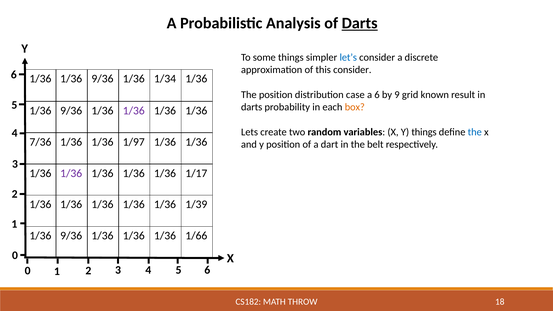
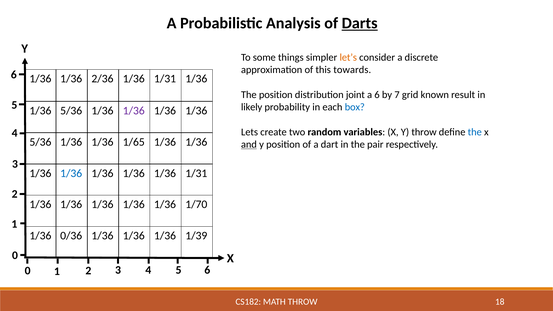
let’s colour: blue -> orange (348, 57)
this consider: consider -> towards (352, 70)
9/36: 9/36 -> 2/36 (102, 79)
1/34: 1/34 -> 1/31 (165, 79)
case: case -> joint (355, 95)
9: 9 -> 7 (397, 95)
darts: darts -> likely (252, 107)
box colour: orange -> blue (355, 107)
9/36: 9/36 -> 5/36 (71, 111)
Y things: things -> throw (424, 132)
7/36: 7/36 -> 5/36 (40, 142)
1/97: 1/97 -> 1/65 (134, 142)
and underline: none -> present (249, 144)
belt: belt -> pair (375, 144)
1/36 colour: purple -> blue (71, 173)
1/36 1/36 1/17: 1/17 -> 1/31 (196, 173)
1/39: 1/39 -> 1/70 (196, 205)
9/36: 9/36 -> 0/36 (71, 236)
1/66: 1/66 -> 1/39 (196, 236)
